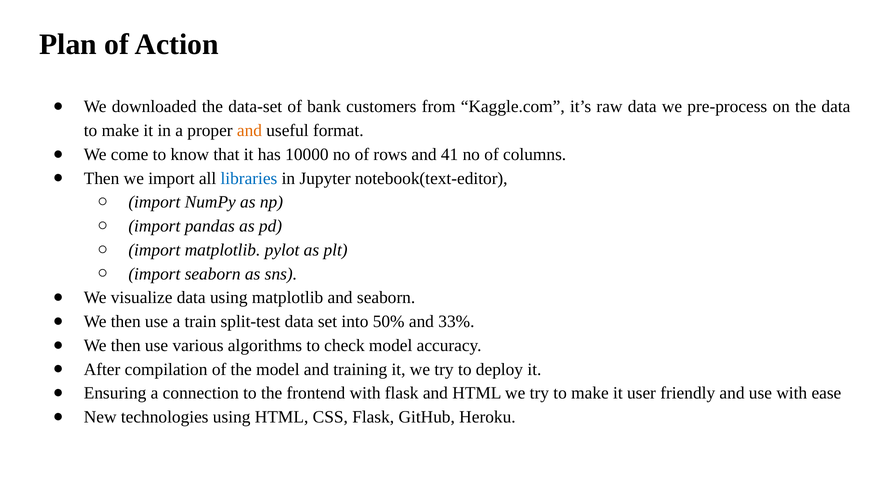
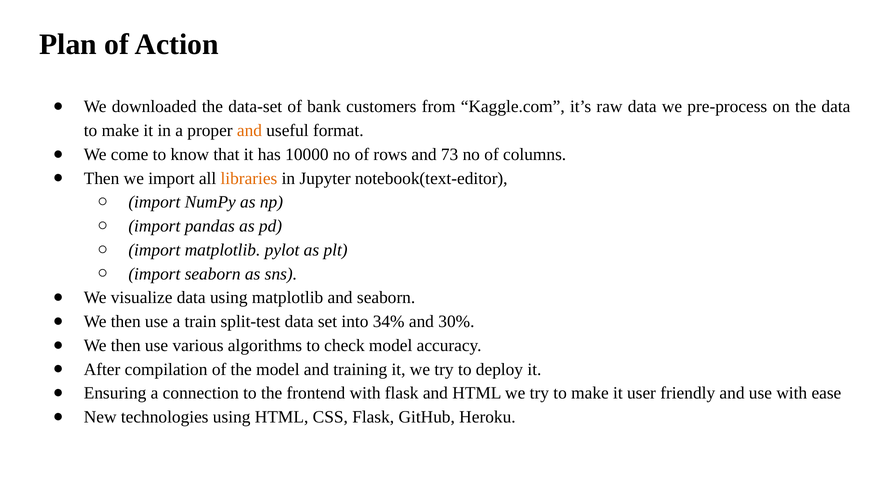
41: 41 -> 73 (450, 155)
libraries colour: blue -> orange (249, 178)
50%: 50% -> 34% (389, 322)
33%: 33% -> 30% (456, 322)
